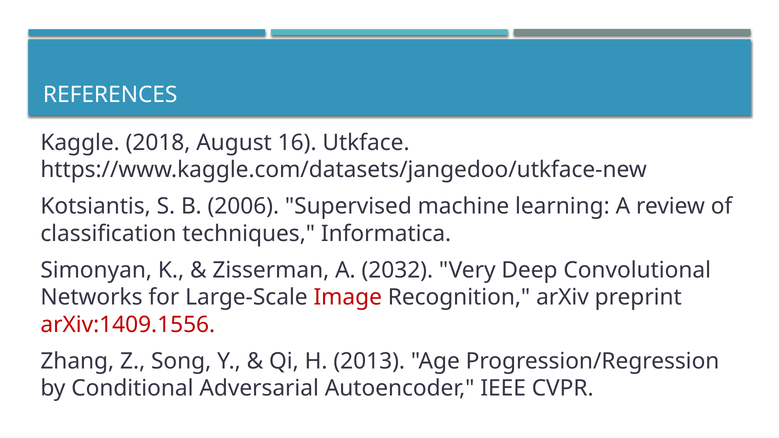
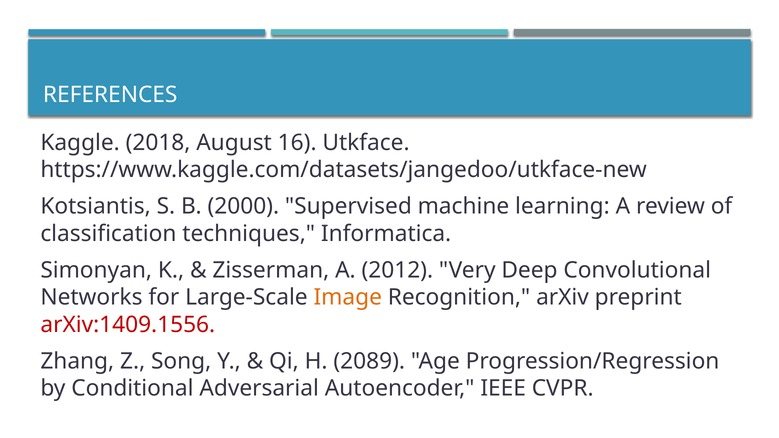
2006: 2006 -> 2000 (243, 206)
2032: 2032 -> 2012 (397, 270)
Image colour: red -> orange (348, 297)
2013: 2013 -> 2089 (369, 361)
